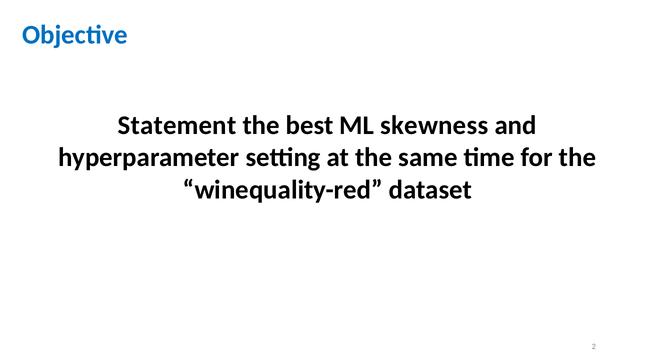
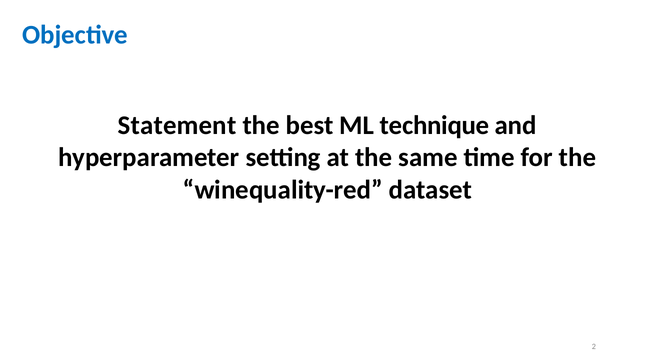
skewness: skewness -> technique (435, 125)
